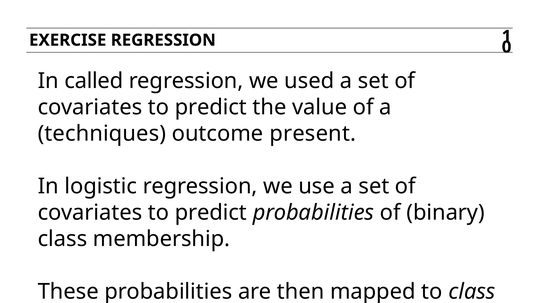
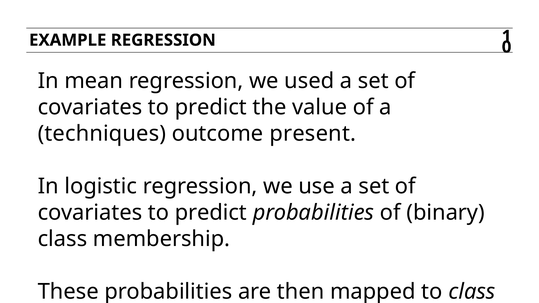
EXERCISE: EXERCISE -> EXAMPLE (68, 40)
called: called -> mean (94, 81)
